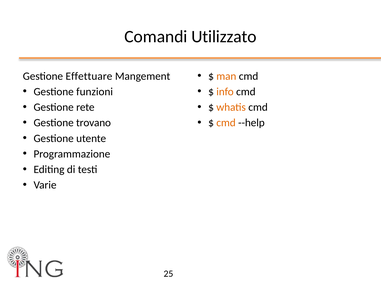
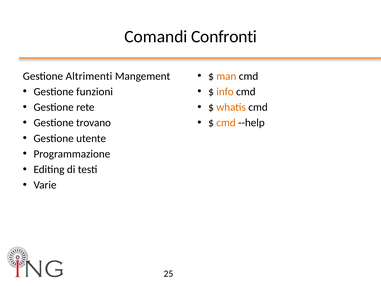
Utilizzato: Utilizzato -> Confronti (224, 36)
Effettuare: Effettuare -> Altrimenti (89, 76)
